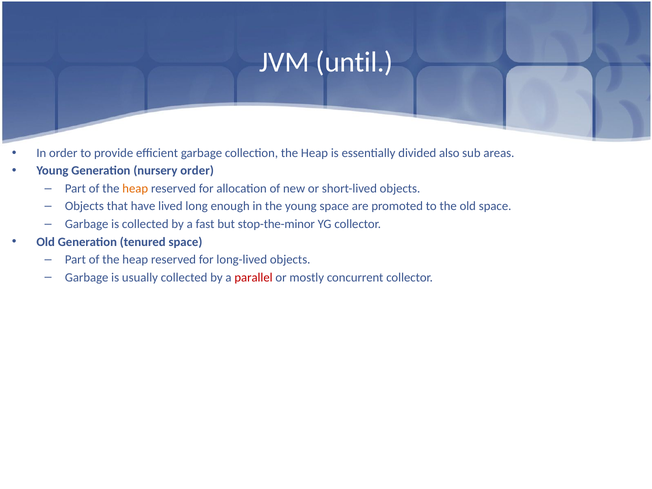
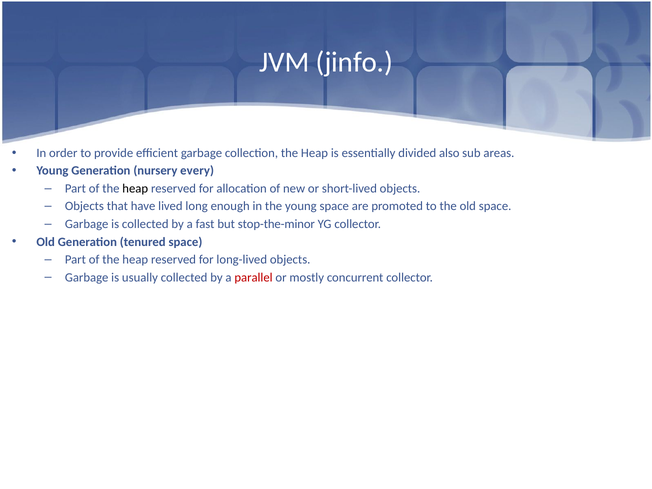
until: until -> jinfo (354, 62)
nursery order: order -> every (197, 171)
heap colour: orange -> black (135, 189)
